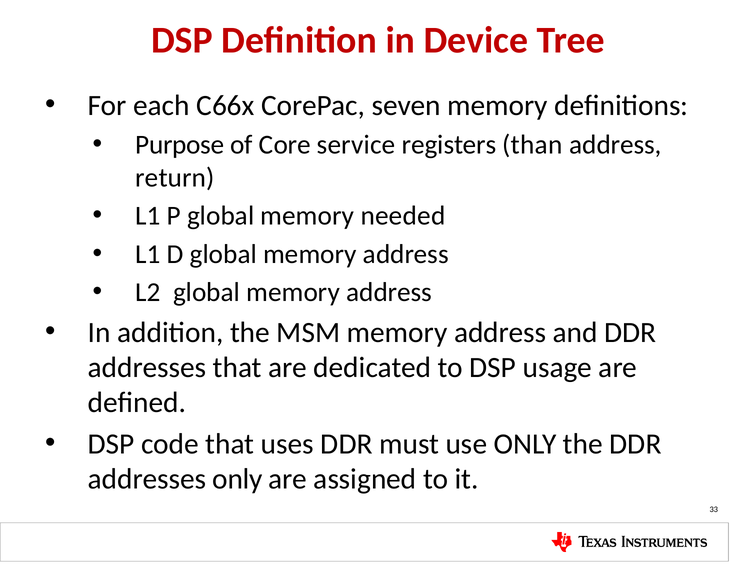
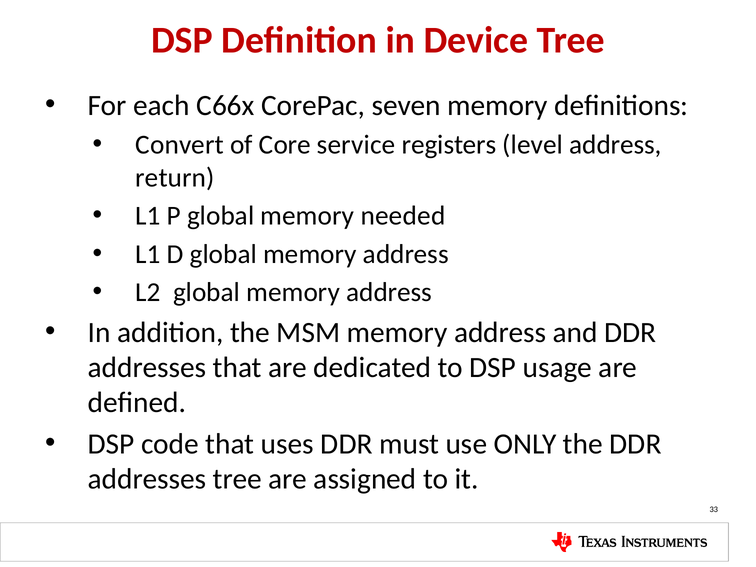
Purpose: Purpose -> Convert (180, 145)
than: than -> level (533, 145)
addresses only: only -> tree (237, 479)
